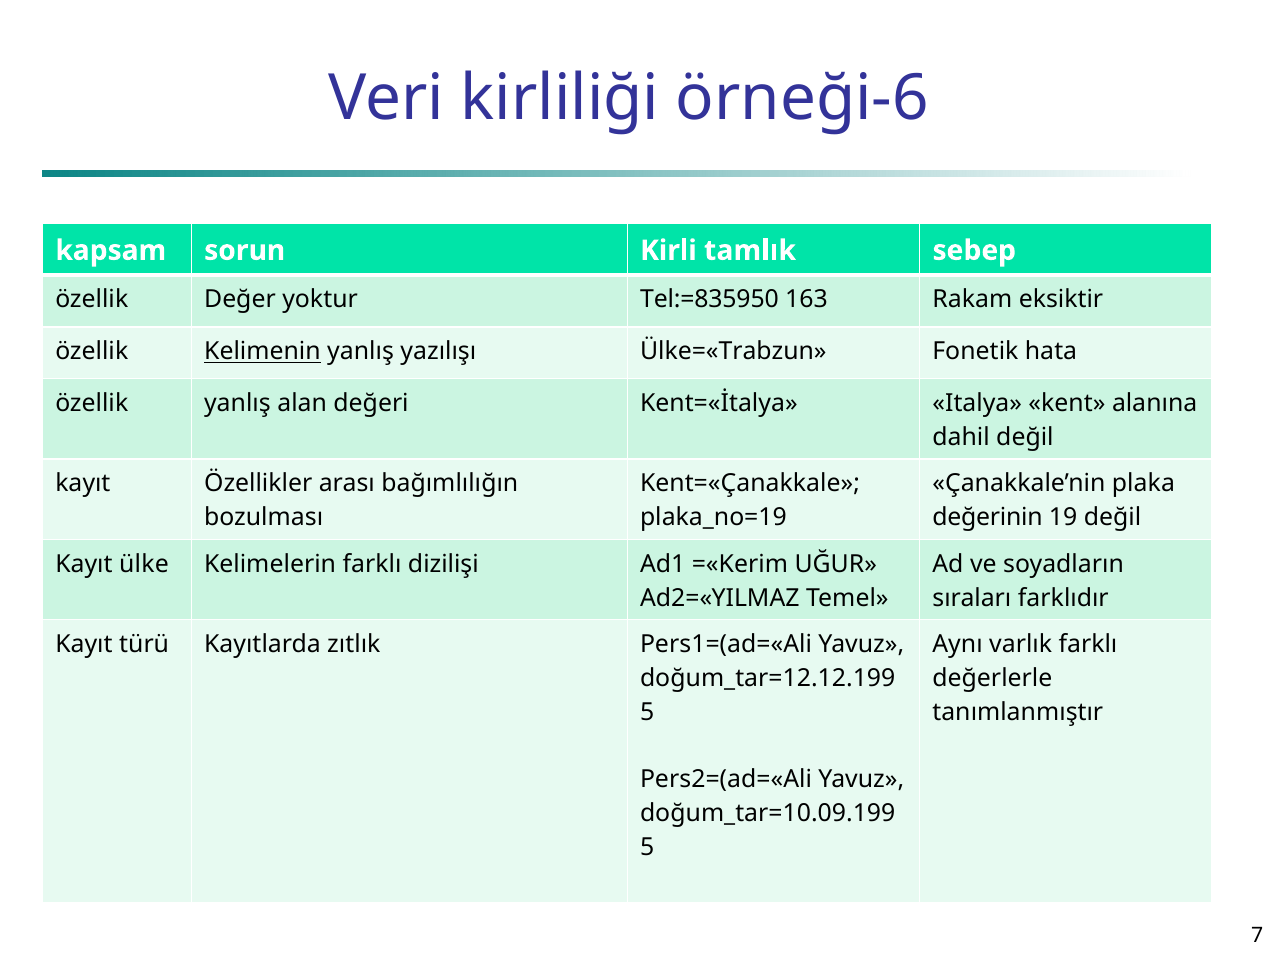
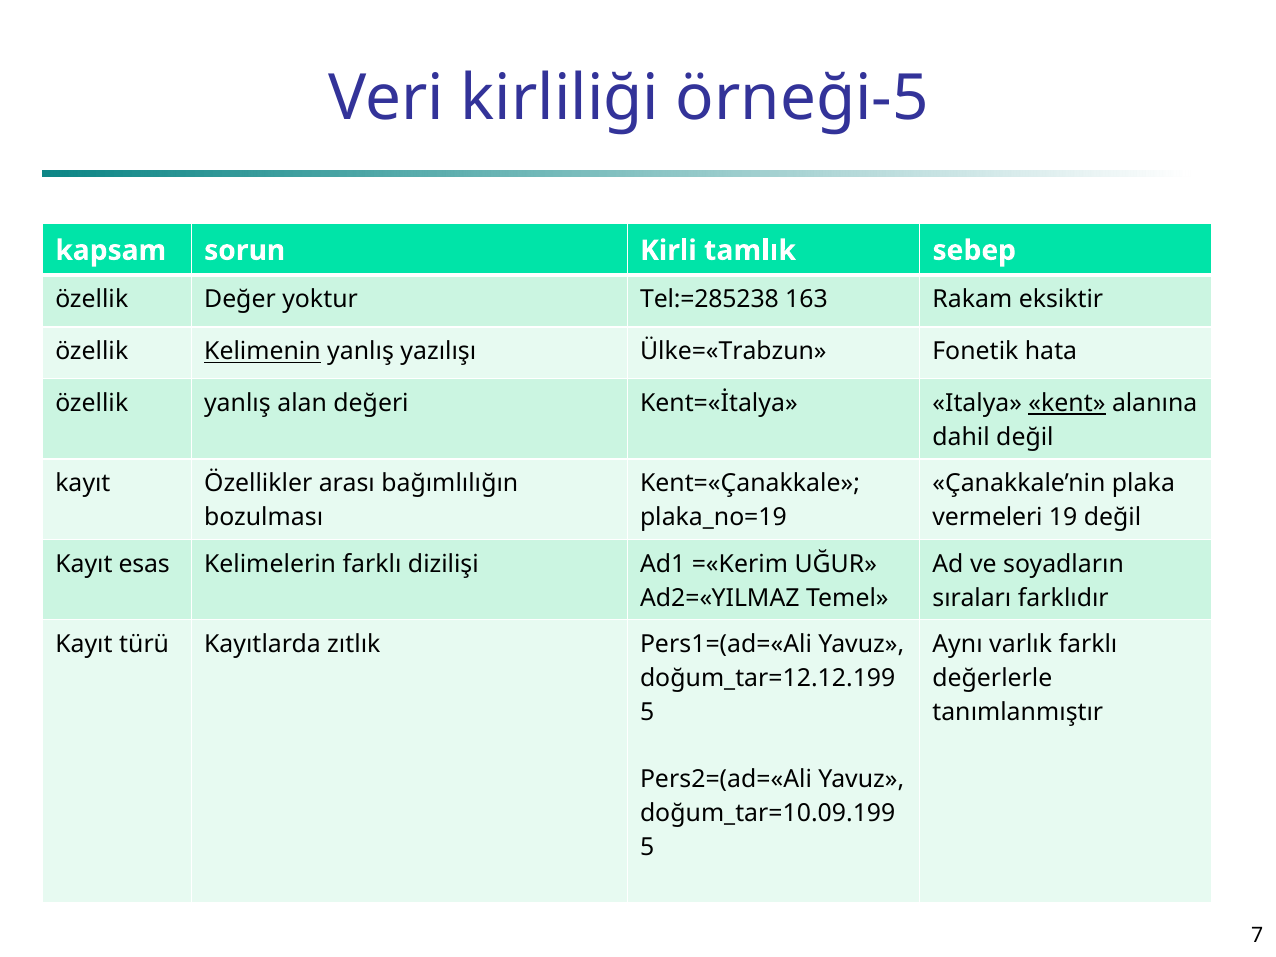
örneği-6: örneği-6 -> örneği-5 (802, 98)
Tel:=835950: Tel:=835950 -> Tel:=285238 (709, 300)
kent underline: none -> present (1067, 403)
değerinin: değerinin -> vermeleri (988, 518)
ülke: ülke -> esas (144, 564)
